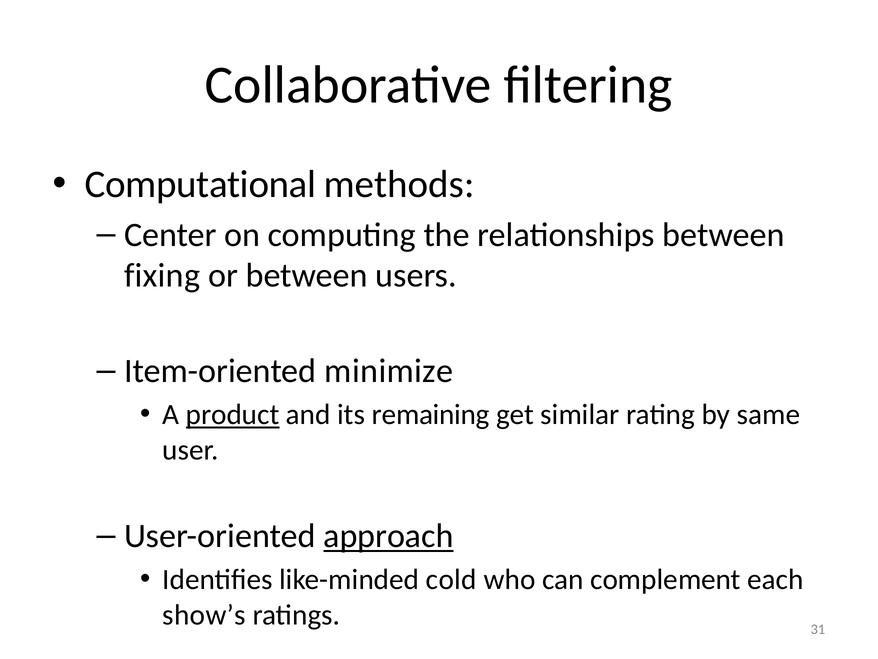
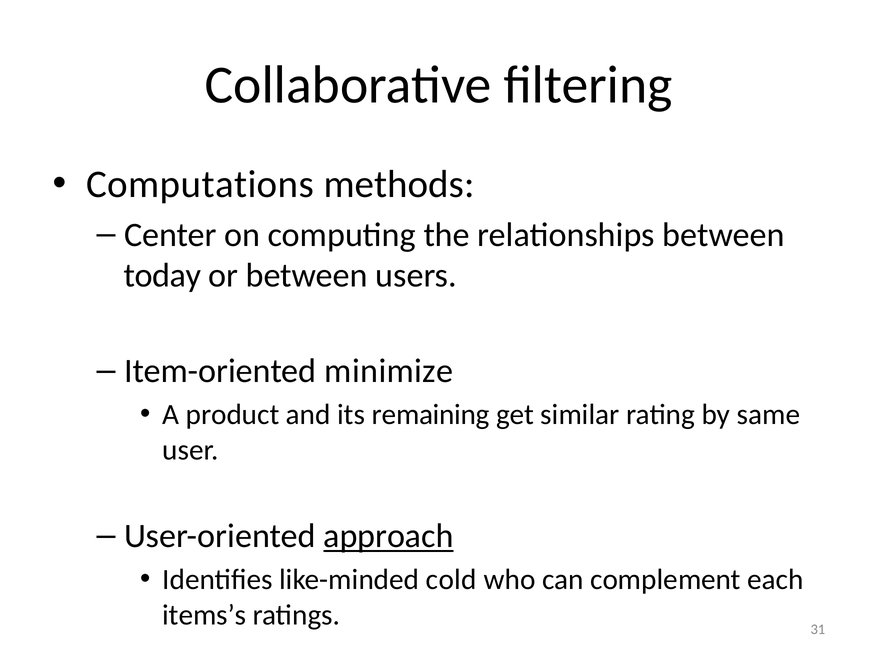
Computational: Computational -> Computations (200, 184)
fixing: fixing -> today (162, 275)
product underline: present -> none (233, 414)
show’s: show’s -> items’s (204, 614)
